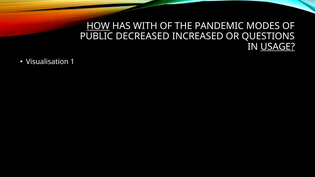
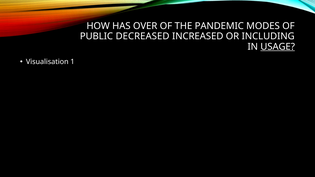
HOW underline: present -> none (98, 26)
WITH: WITH -> OVER (145, 26)
QUESTIONS: QUESTIONS -> INCLUDING (268, 36)
